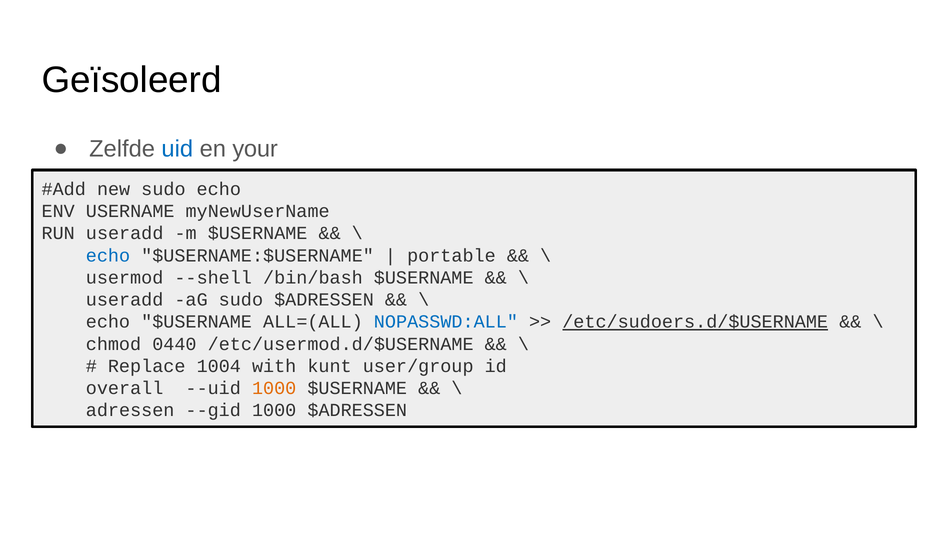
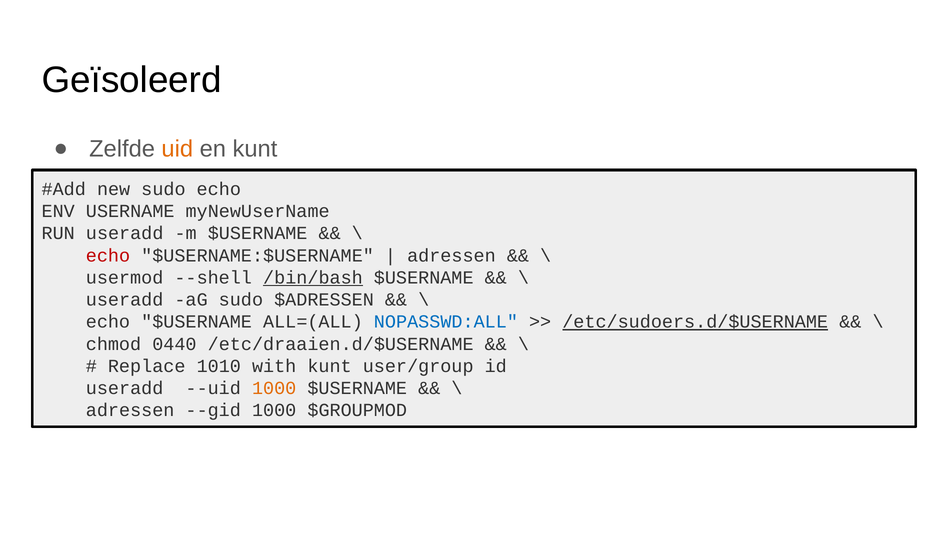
uid colour: blue -> orange (177, 149)
en your: your -> kunt (255, 149)
echo colour: blue -> red (108, 256)
portable: portable -> adressen (451, 256)
/bin/bash underline: none -> present (313, 278)
/etc/usermod.d/$USERNAME: /etc/usermod.d/$USERNAME -> /etc/draaien.d/$USERNAME (341, 344)
1004: 1004 -> 1010 (219, 366)
overall: overall -> useradd (125, 388)
1000 $ADRESSEN: $ADRESSEN -> $GROUPMOD (357, 411)
